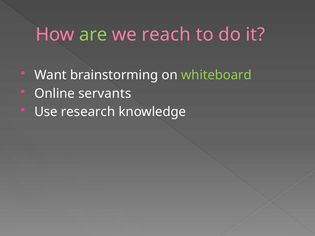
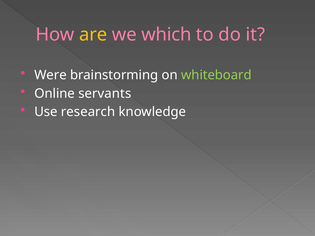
are colour: light green -> yellow (93, 35)
reach: reach -> which (166, 35)
Want: Want -> Were (50, 75)
